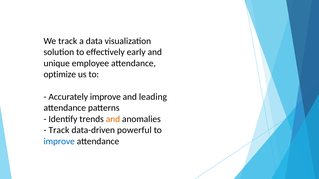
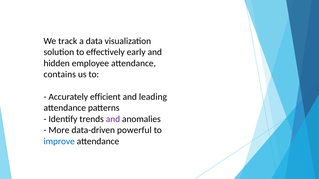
unique: unique -> hidden (57, 63)
optimize: optimize -> contains (60, 75)
Accurately improve: improve -> efficient (105, 97)
and colour: orange -> purple (113, 119)
Track: Track -> More (59, 130)
